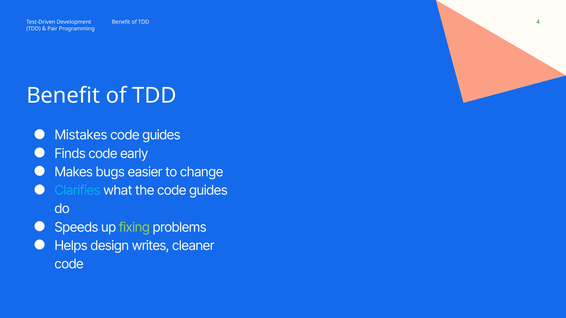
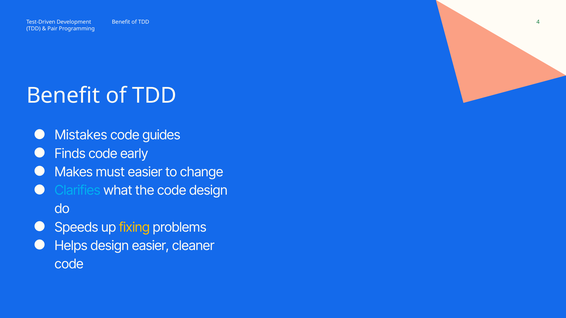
bugs: bugs -> must (110, 172)
the code guides: guides -> design (208, 191)
fixing colour: light green -> yellow (134, 228)
design writes: writes -> easier (151, 246)
